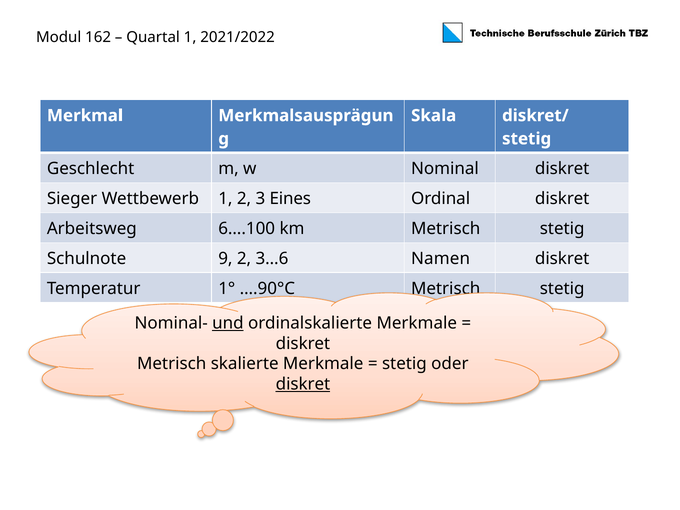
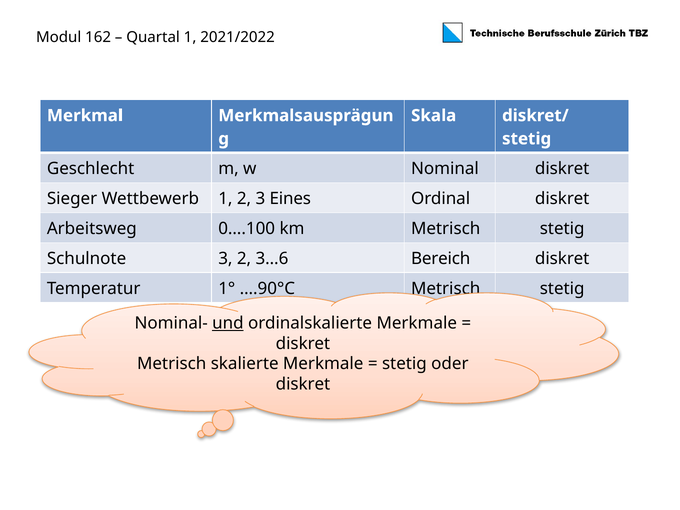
6….100: 6….100 -> 0….100 (247, 229)
Schulnote 9: 9 -> 3 (225, 259)
Namen: Namen -> Bereich (441, 259)
diskret underline: present -> none (303, 384)
